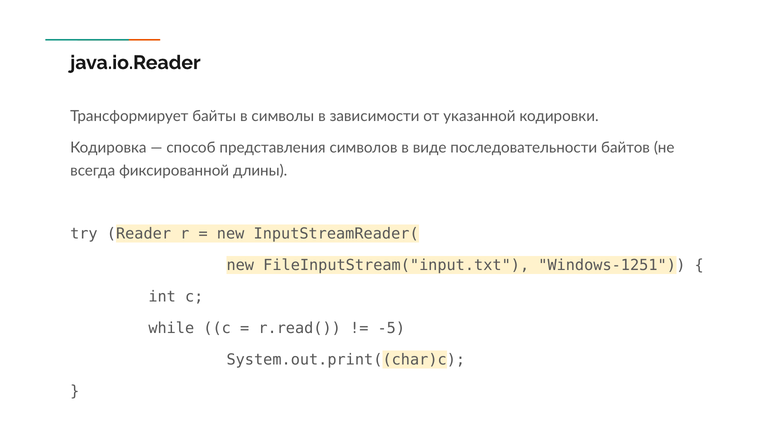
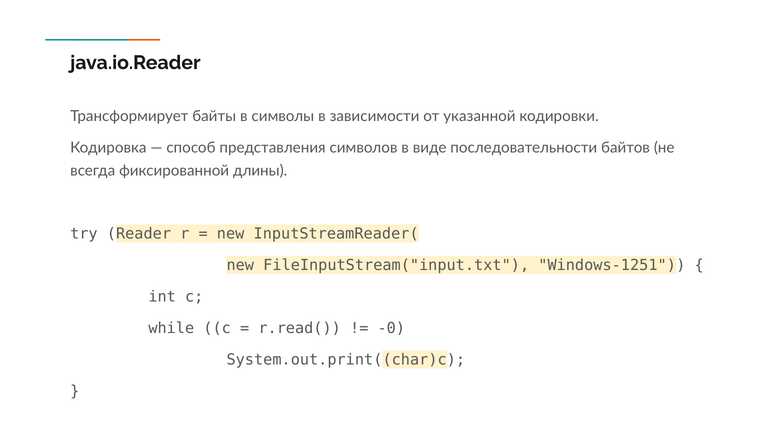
-5: -5 -> -0 (391, 328)
